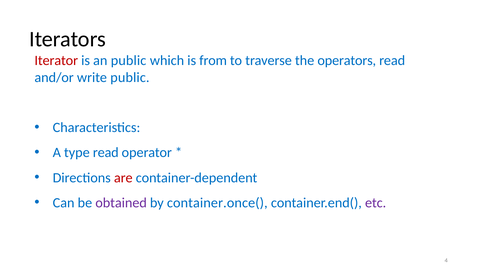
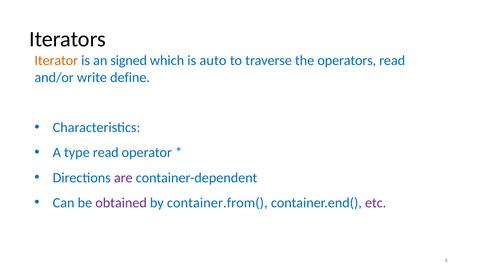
Iterator colour: red -> orange (56, 60)
an public: public -> signed (129, 60)
from: from -> auto (213, 60)
write public: public -> define (130, 78)
are colour: red -> purple (123, 178)
container.once(: container.once( -> container.from( (217, 203)
